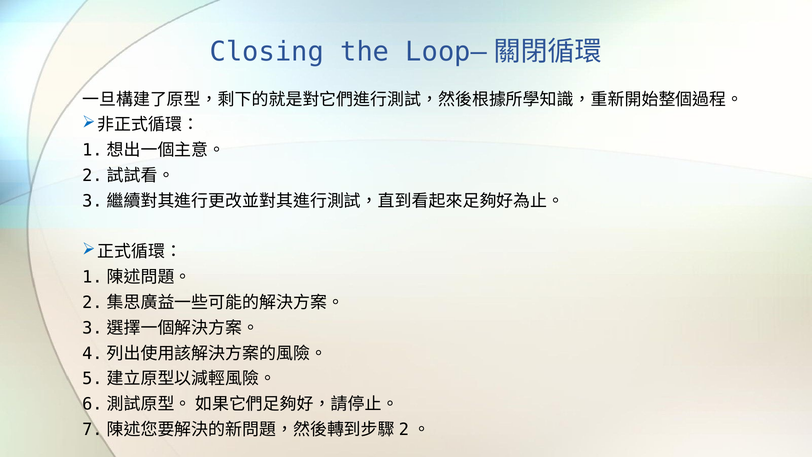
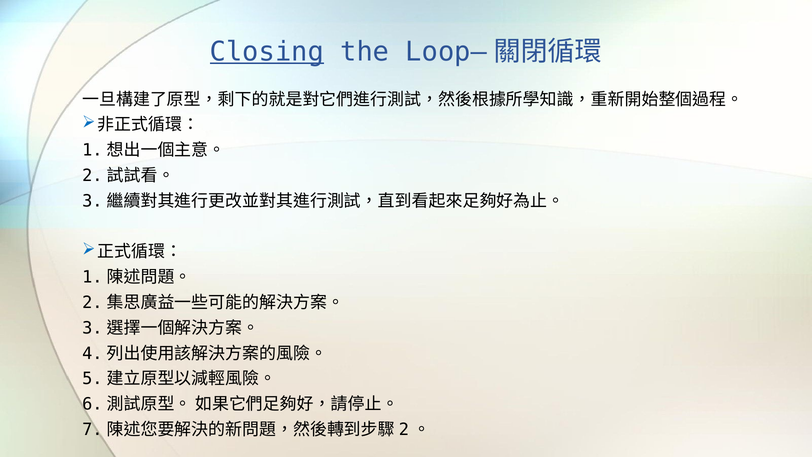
Closing underline: none -> present (267, 52)
